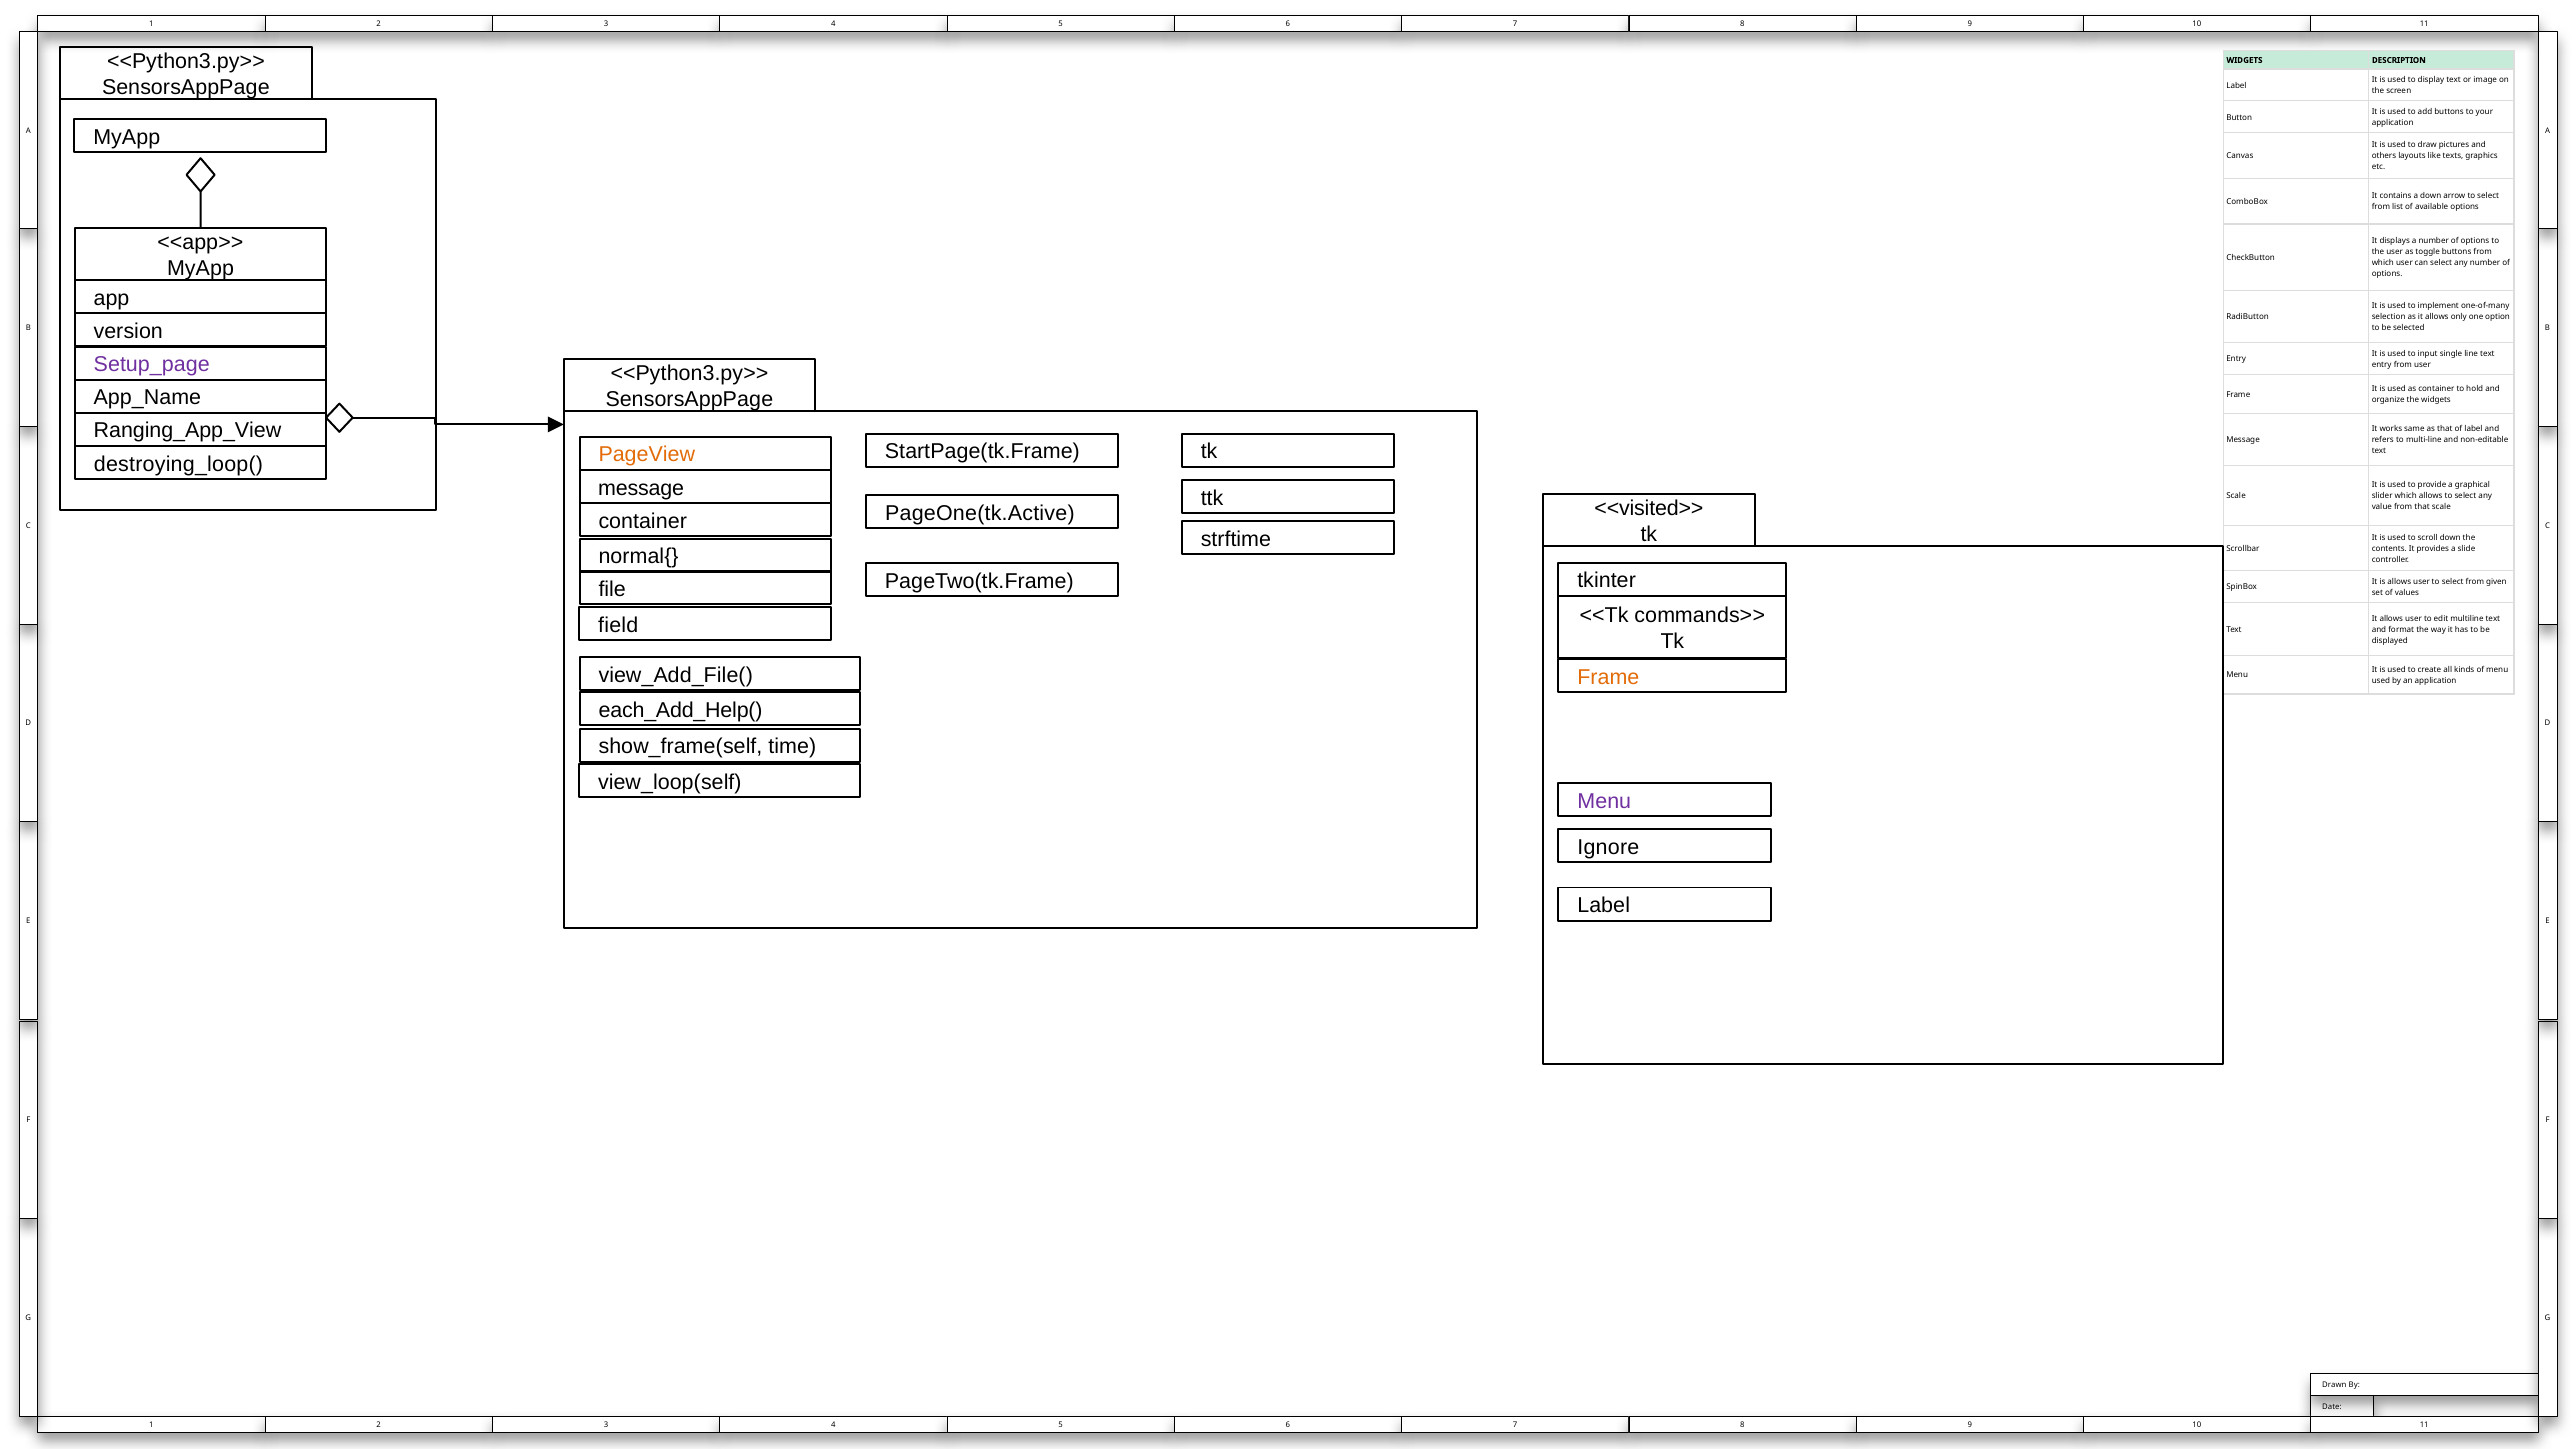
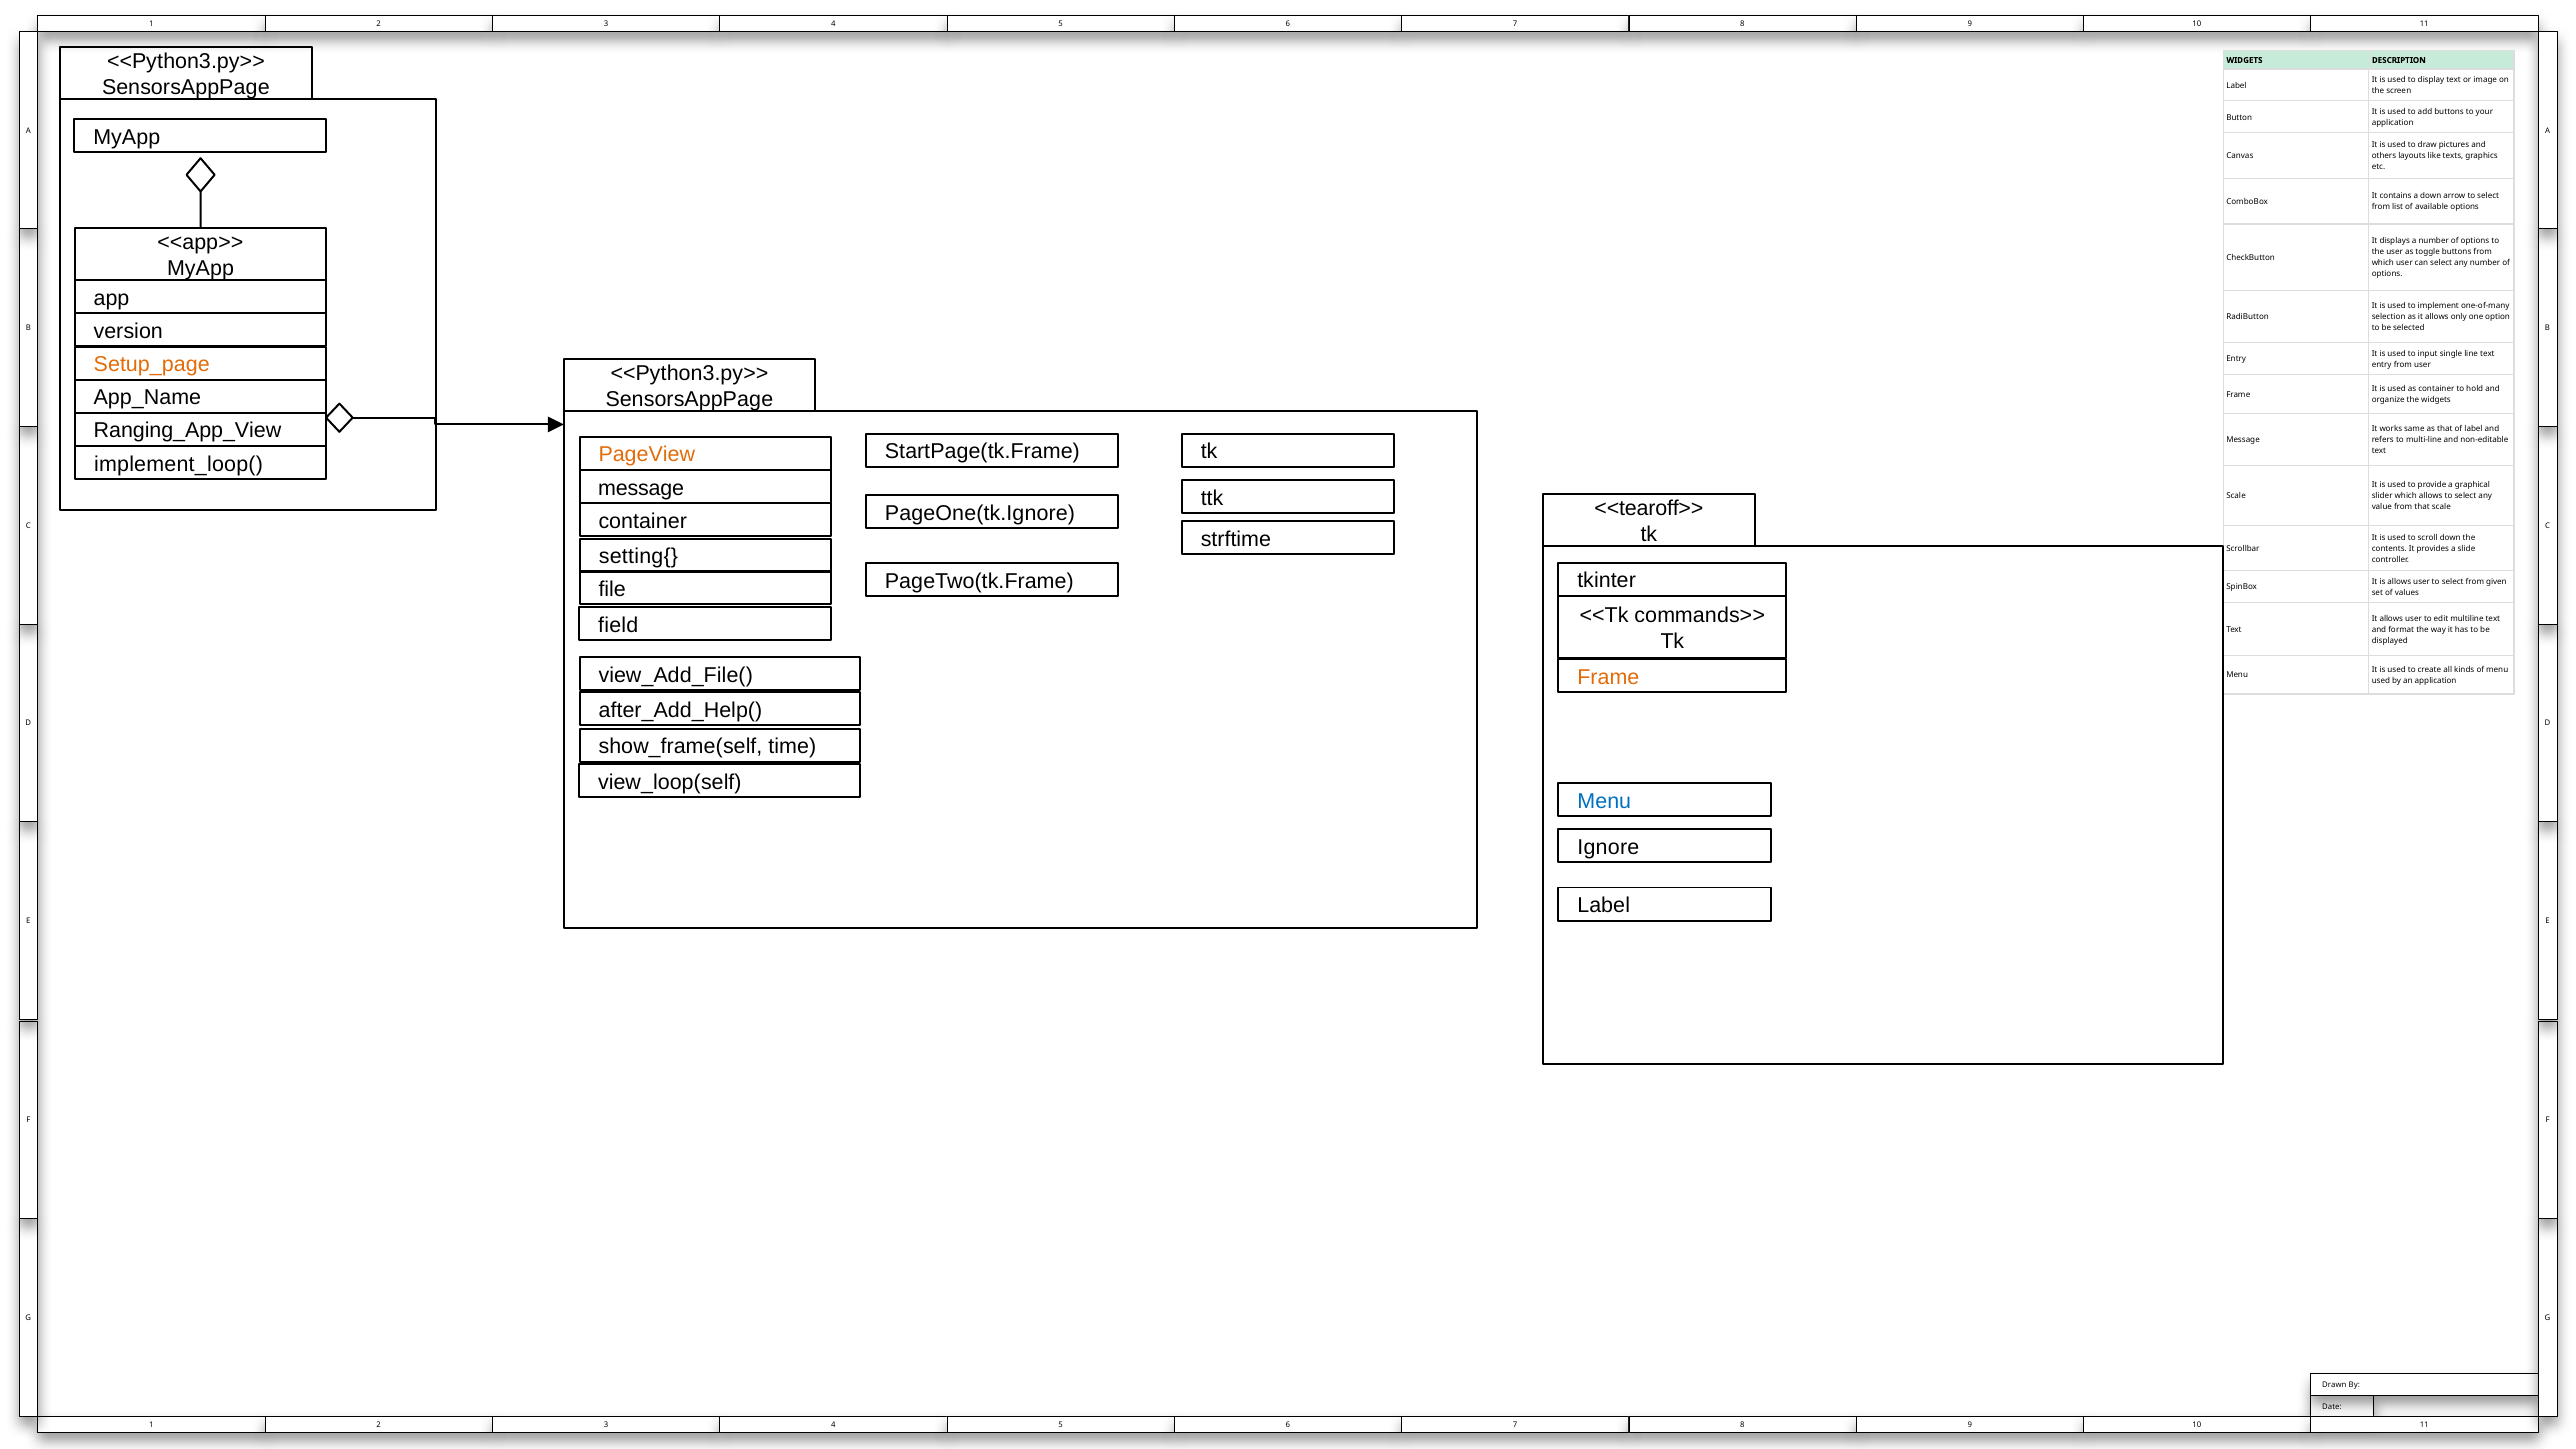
Setup_page colour: purple -> orange (152, 365)
destroying_loop(: destroying_loop( -> implement_loop( (178, 464)
<<visited>>: <<visited>> -> <<tearoff>> (1649, 509)
PageOne(tk.Active: PageOne(tk.Active -> PageOne(tk.Ignore (980, 513)
normal{: normal{ -> setting{ (638, 557)
each_Add_Help(: each_Add_Help( -> after_Add_Help( (680, 710)
Menu colour: purple -> blue (1604, 801)
